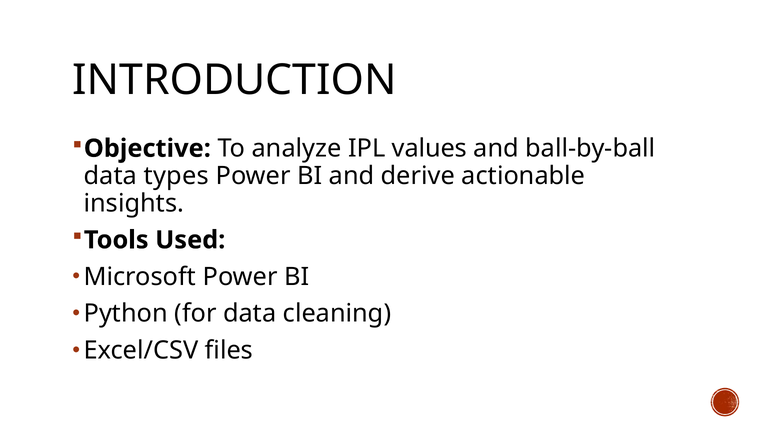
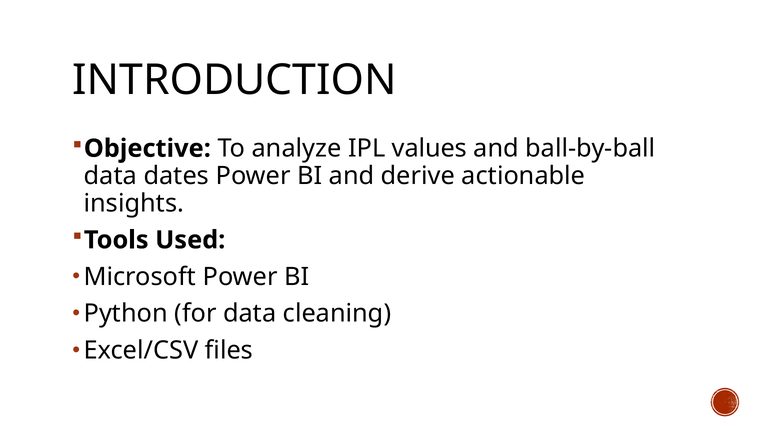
types: types -> dates (176, 176)
